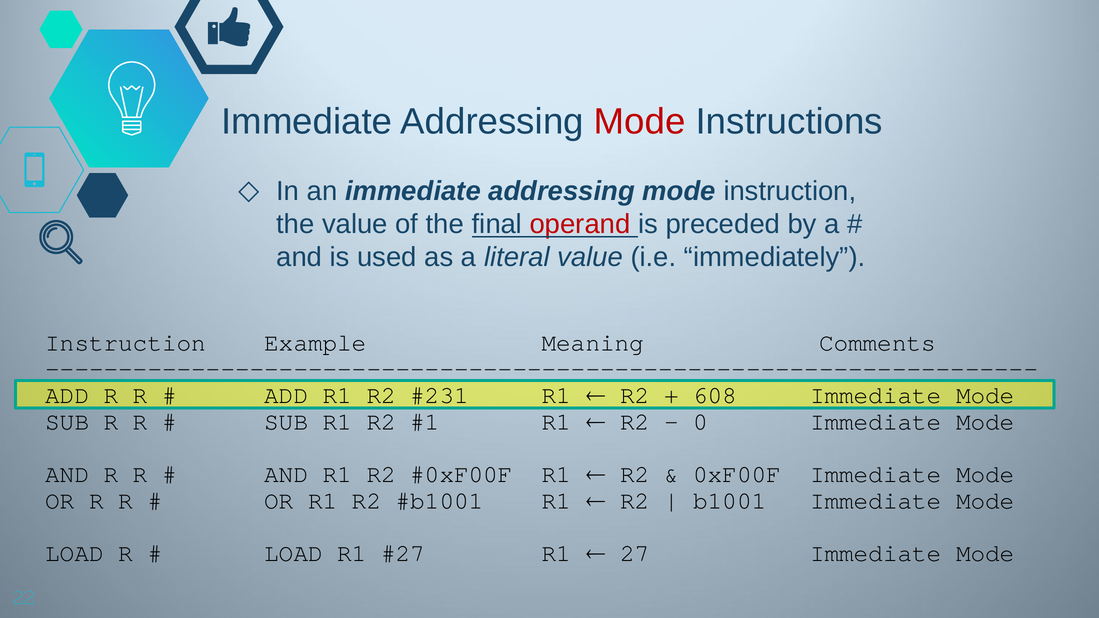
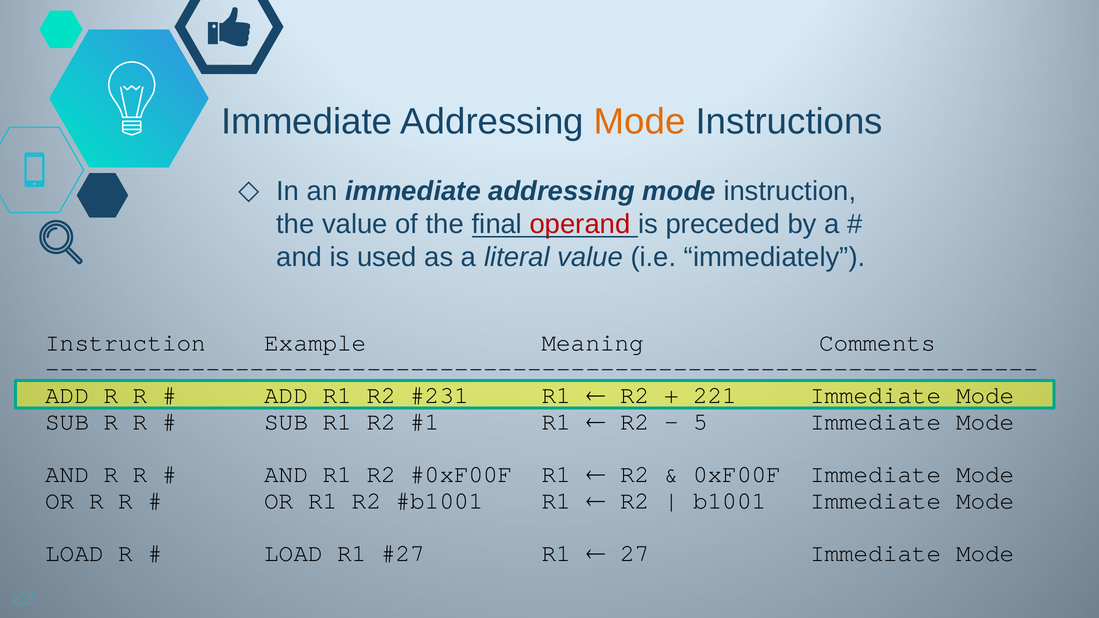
Mode colour: red -> orange (640, 122)
608: 608 -> 221 (715, 395)
0: 0 -> 5 (701, 422)
